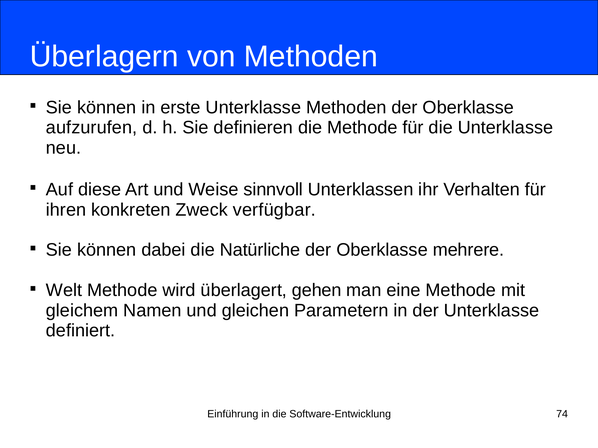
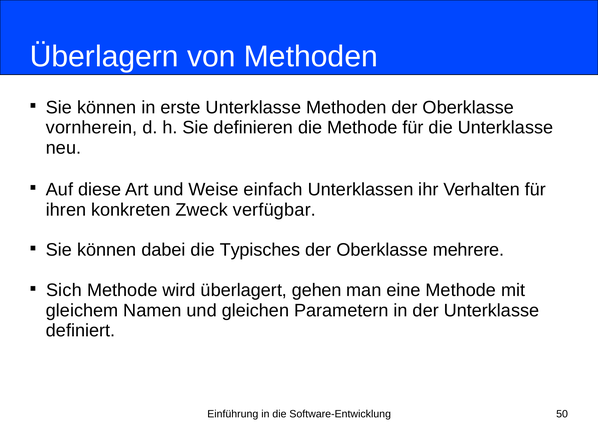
aufzurufen: aufzurufen -> vornherein (92, 128)
sinnvoll: sinnvoll -> einfach (273, 190)
Natürliche: Natürliche -> Typisches (260, 250)
Welt: Welt -> Sich (64, 291)
74: 74 -> 50 (562, 414)
